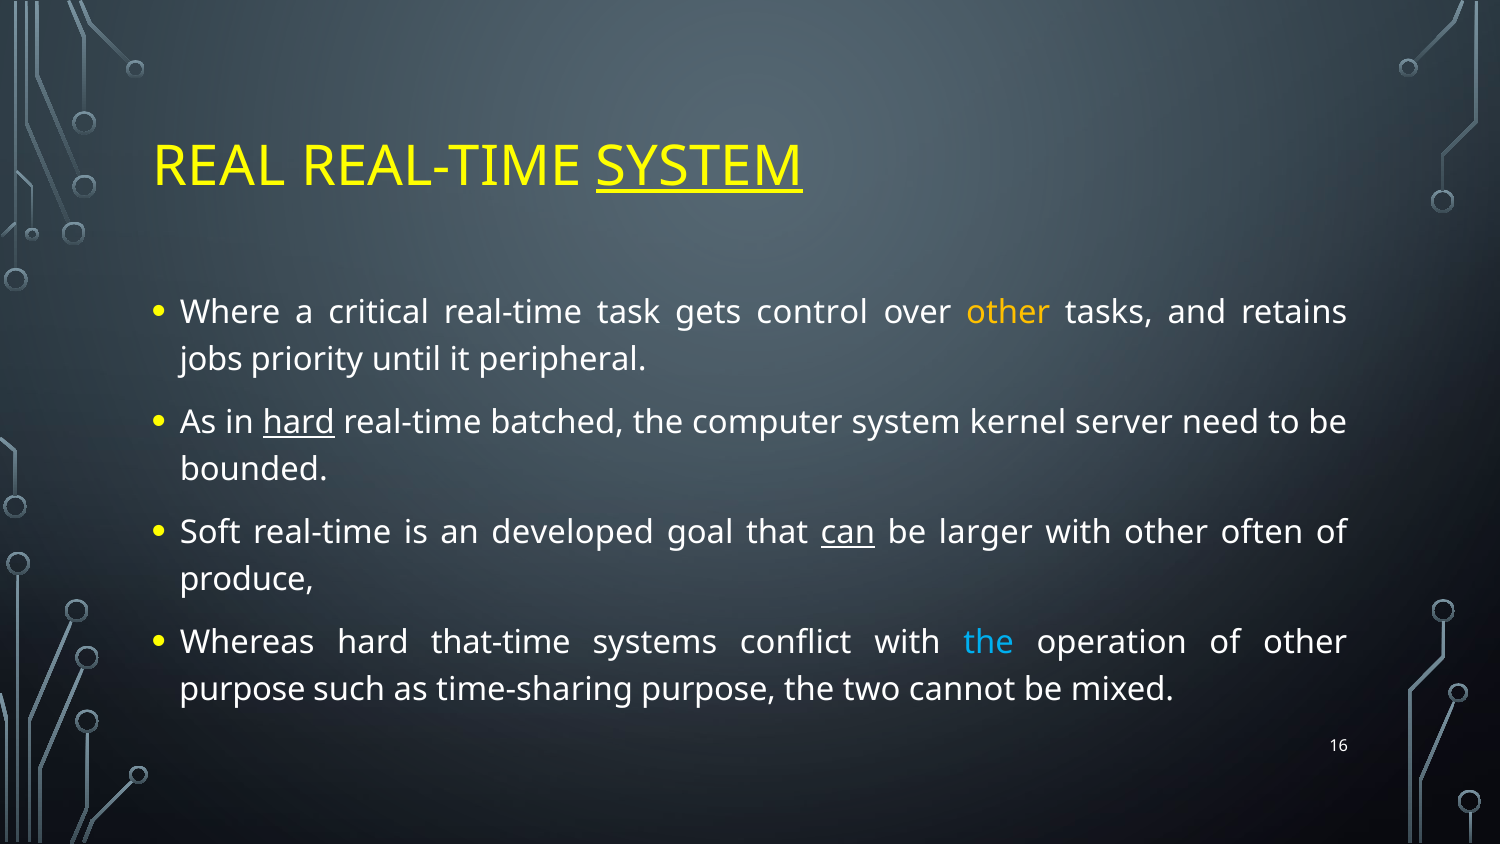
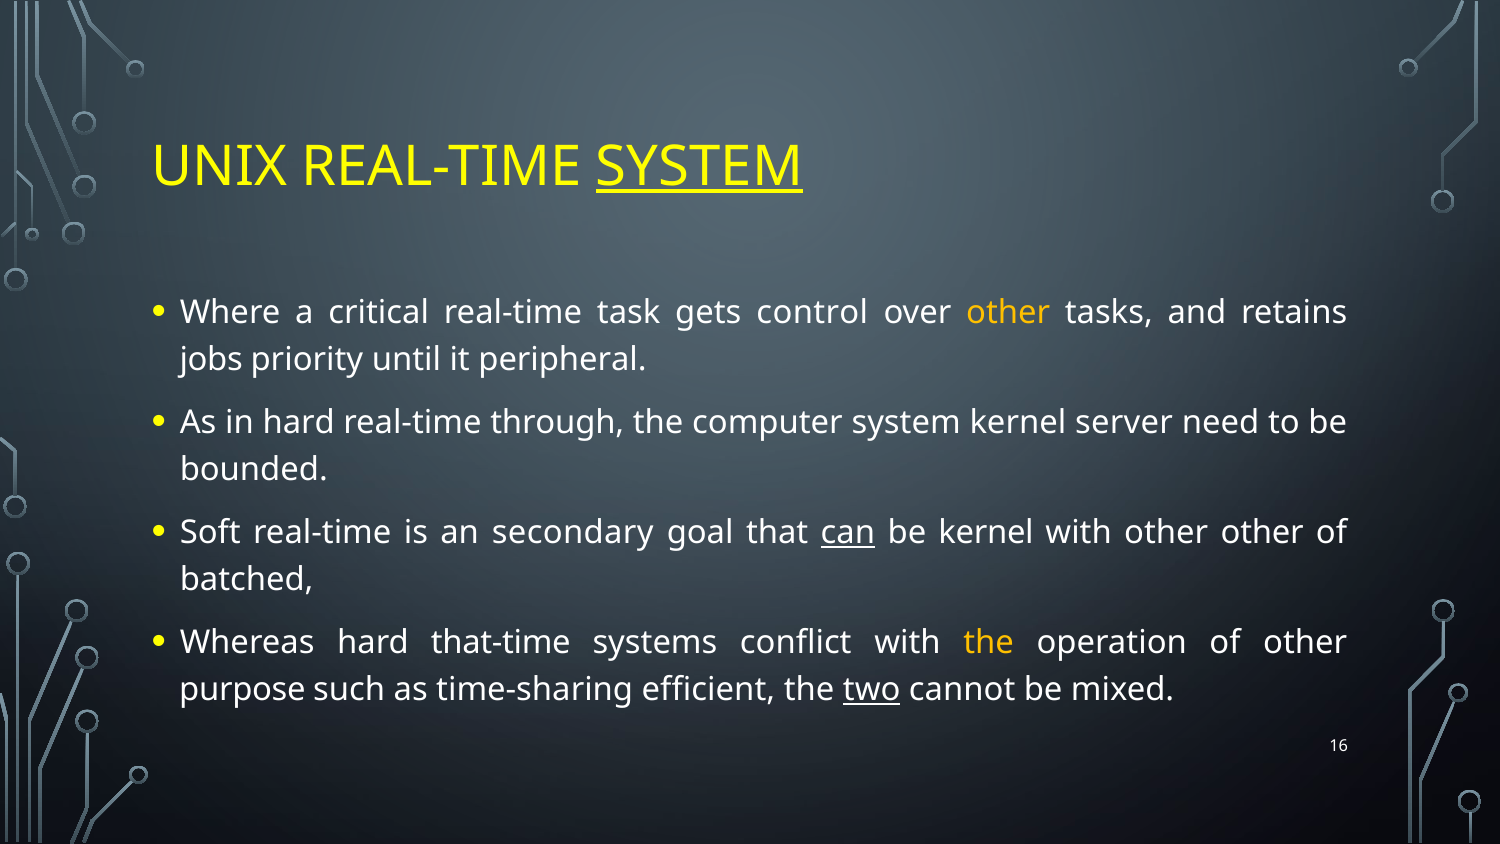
REAL: REAL -> UNIX (219, 167)
hard underline: present -> none (299, 422)
batched: batched -> through (557, 422)
developed: developed -> secondary (573, 532)
be larger: larger -> kernel (986, 532)
other often: often -> other (1262, 532)
produce: produce -> batched (247, 580)
the colour: light blue -> yellow (989, 642)
time-sharing purpose: purpose -> efficient (708, 690)
two underline: none -> present (872, 690)
